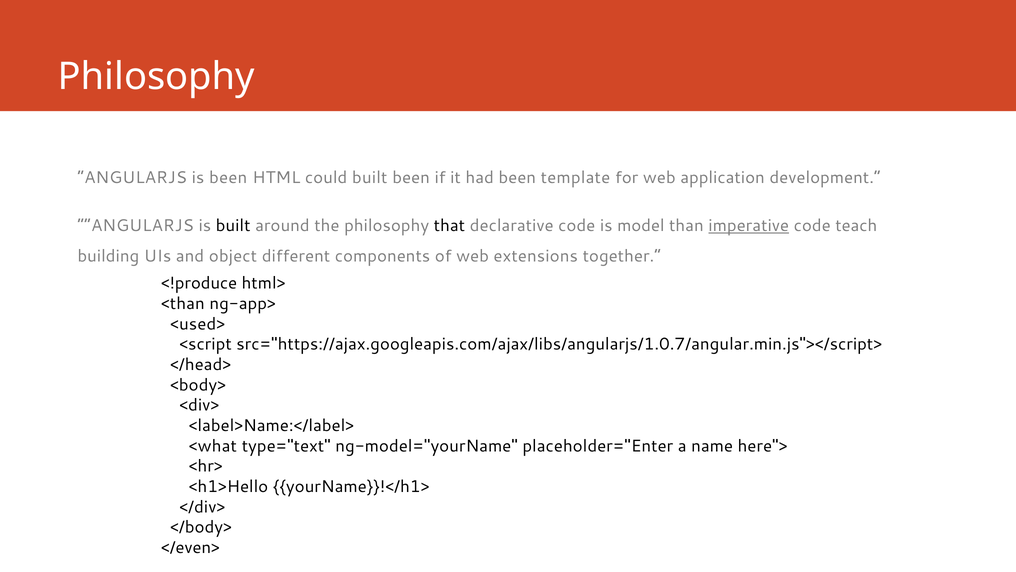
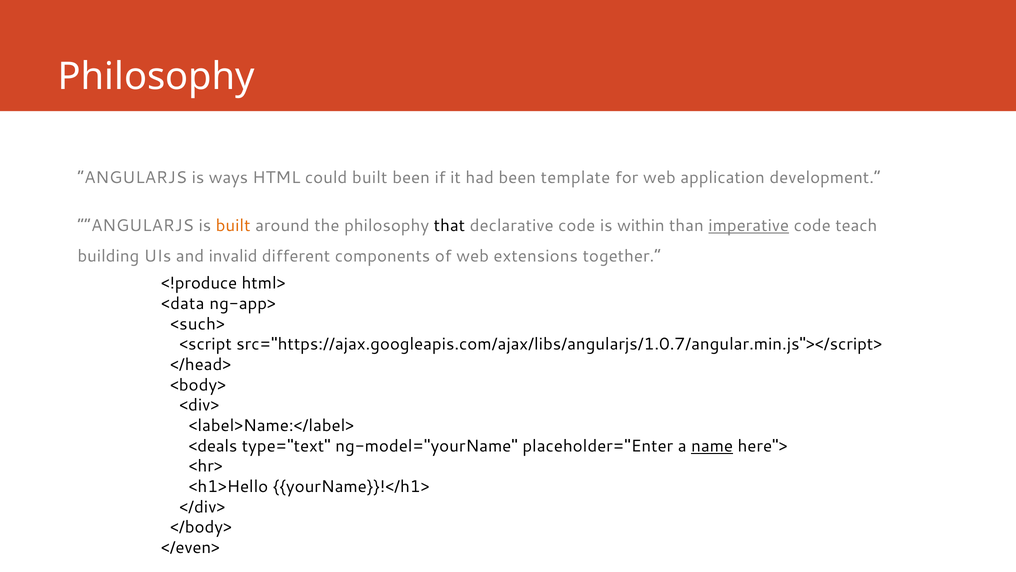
is been: been -> ways (228, 177)
built colour: black -> orange (233, 226)
model: model -> within (641, 226)
object: object -> invalid (233, 256)
<than: <than -> <data (183, 303)
<used>: <used> -> <such> (198, 324)
<what: <what -> <deals (213, 446)
name underline: none -> present (712, 446)
